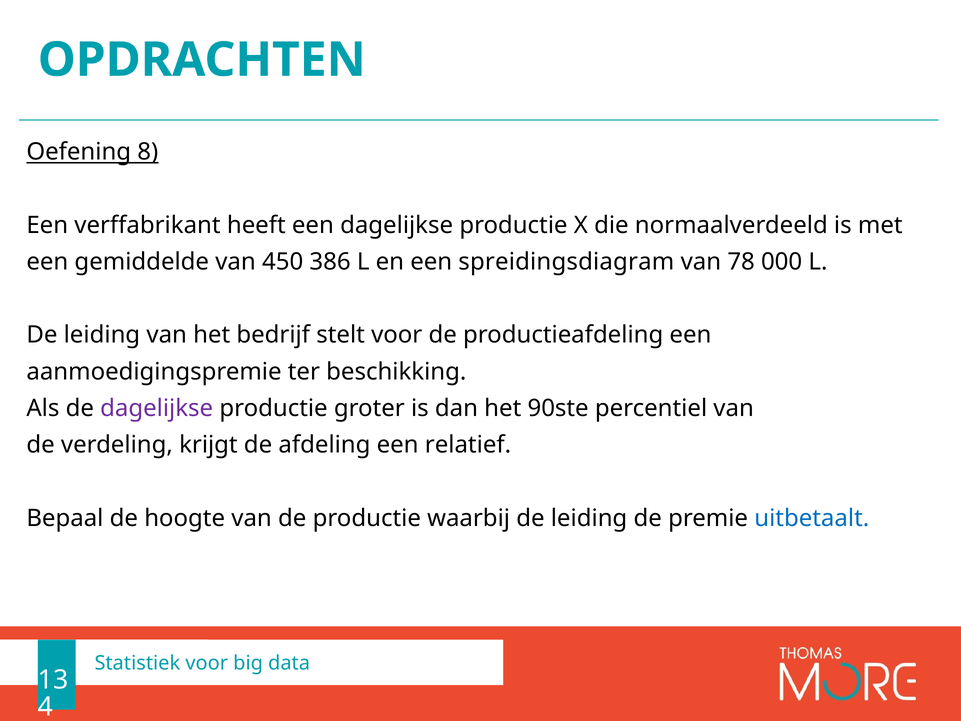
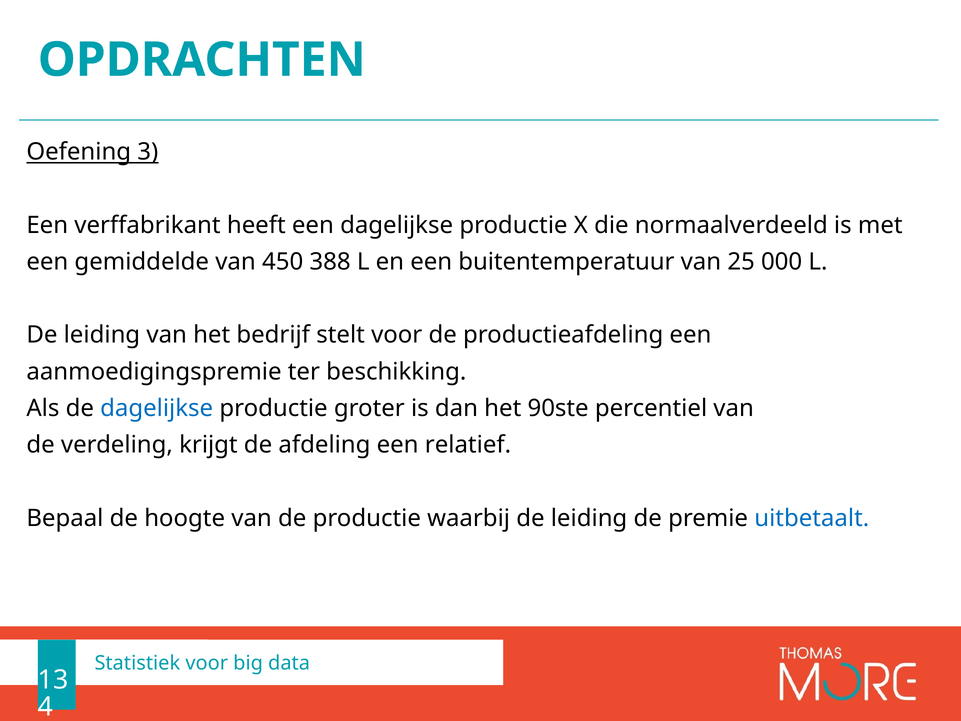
8: 8 -> 3 (148, 152)
386: 386 -> 388 (330, 262)
spreidingsdiagram: spreidingsdiagram -> buitentemperatuur (566, 262)
78: 78 -> 25 (741, 262)
dagelijkse colour: purple -> blue (157, 408)
